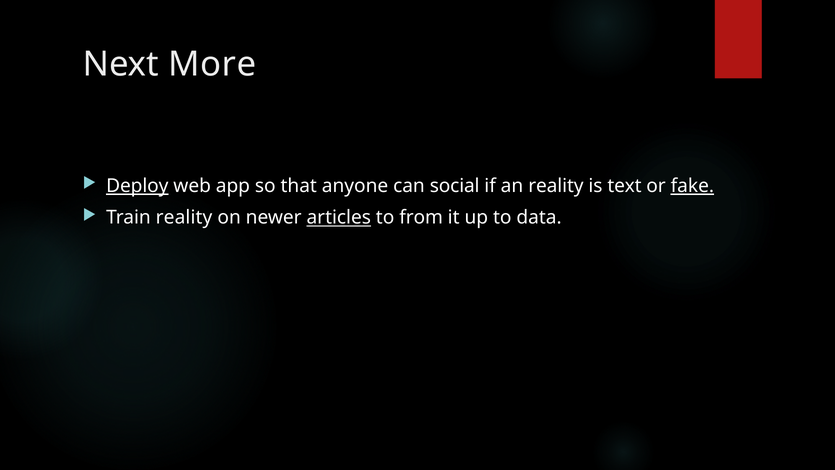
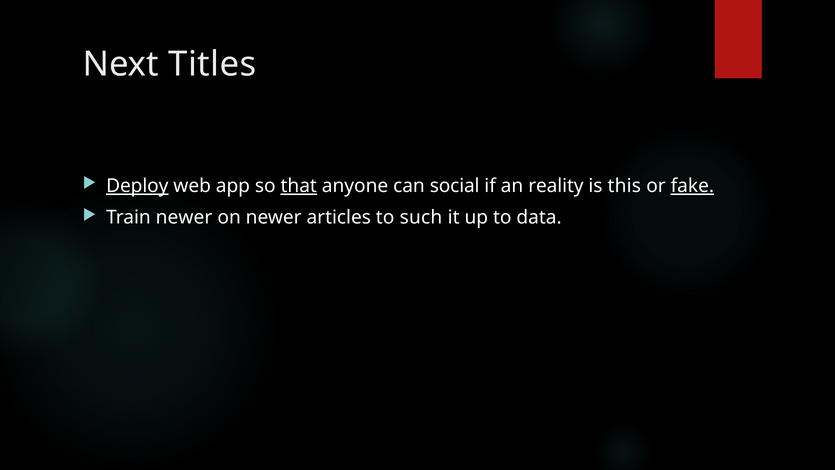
More: More -> Titles (212, 64)
that underline: none -> present (299, 186)
text: text -> this (624, 186)
Train reality: reality -> newer (184, 218)
articles underline: present -> none (339, 218)
from: from -> such (421, 218)
